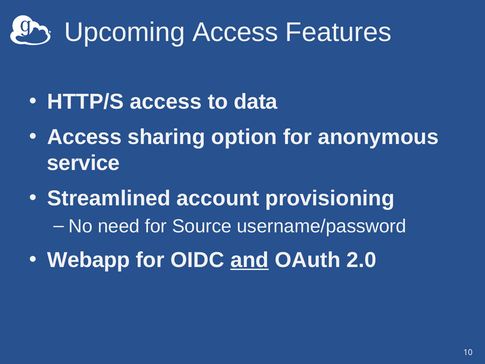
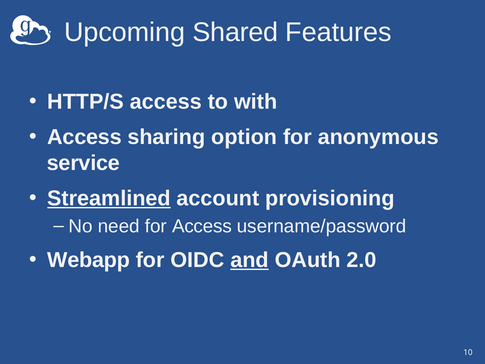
Upcoming Access: Access -> Shared (235, 32)
data: data -> with (256, 102)
Streamlined underline: none -> present (109, 198)
for Source: Source -> Access (202, 226)
